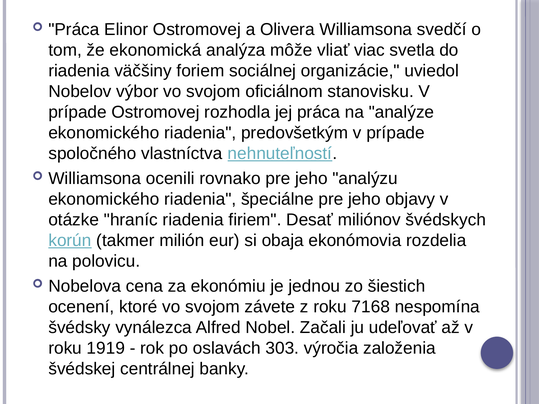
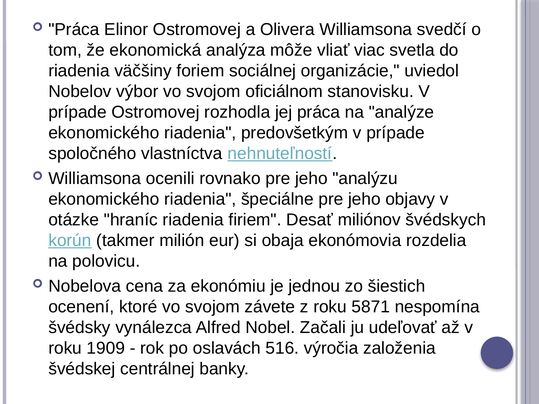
7168: 7168 -> 5871 (371, 307)
1919: 1919 -> 1909 (106, 348)
303: 303 -> 516 (282, 348)
